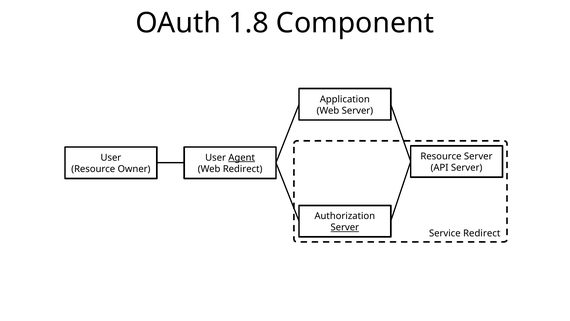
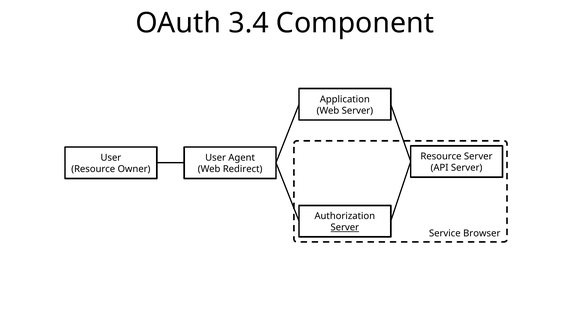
1.8: 1.8 -> 3.4 (249, 23)
Agent underline: present -> none (242, 157)
Service Redirect: Redirect -> Browser (482, 233)
